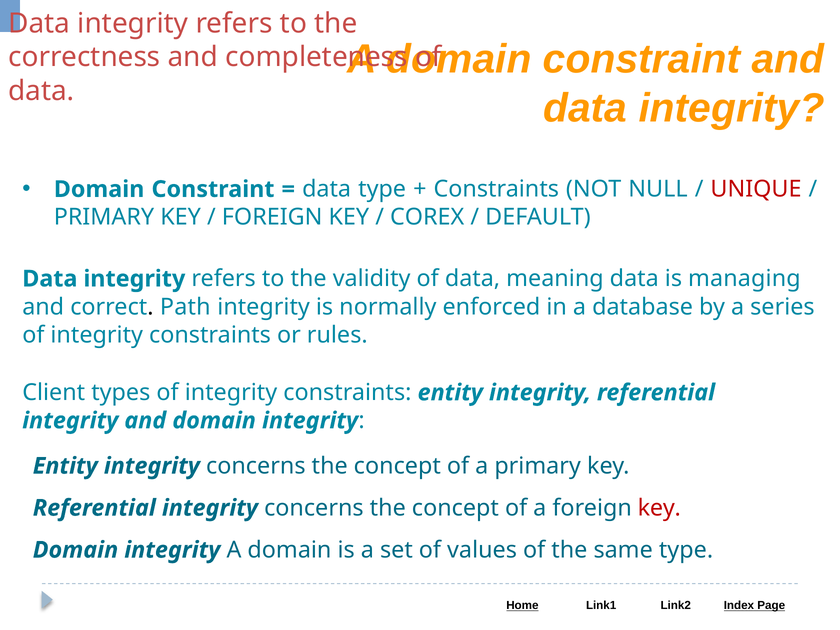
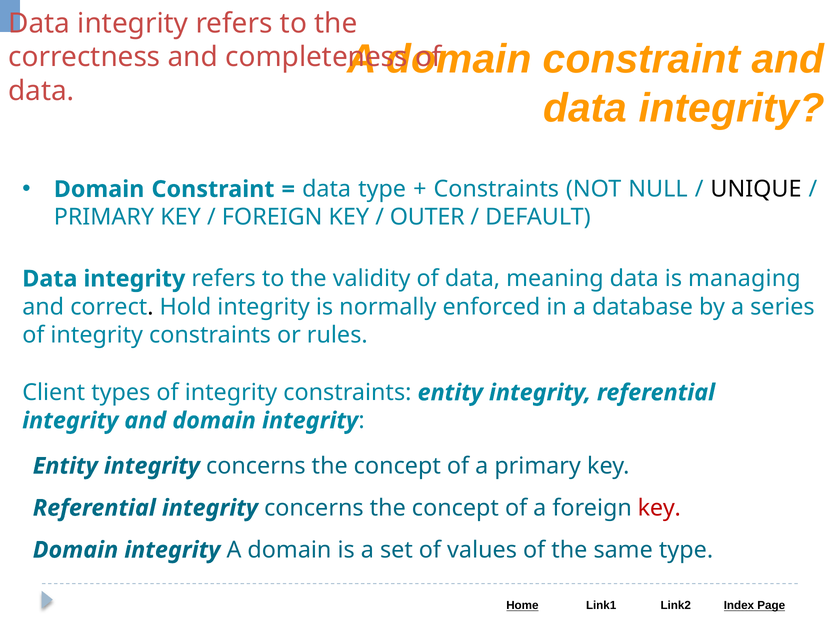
UNIQUE colour: red -> black (756, 189)
COREX: COREX -> OUTER (427, 217)
Path: Path -> Hold (185, 307)
